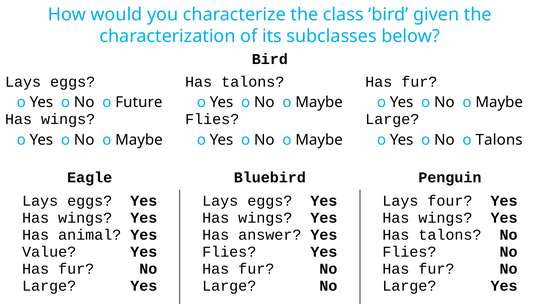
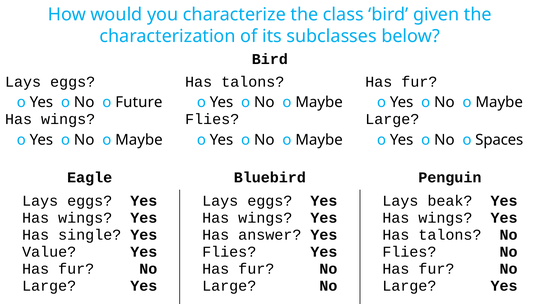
ο Talons: Talons -> Spaces (499, 140)
four: four -> beak (450, 201)
animal: animal -> single (90, 235)
